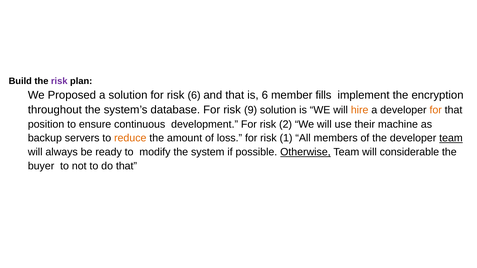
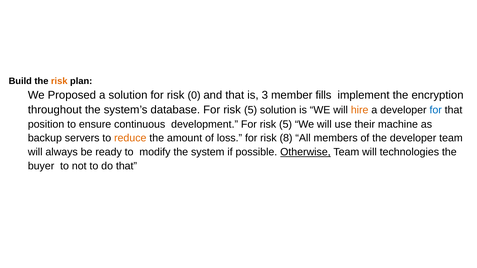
risk colour: purple -> orange (59, 81)
risk 6: 6 -> 0 (194, 95)
is 6: 6 -> 3 (265, 95)
database For risk 9: 9 -> 5 (251, 110)
for colour: orange -> blue (436, 110)
development For risk 2: 2 -> 5 (286, 124)
1: 1 -> 8 (286, 138)
team underline: present -> none (451, 138)
considerable: considerable -> technologies (409, 152)
